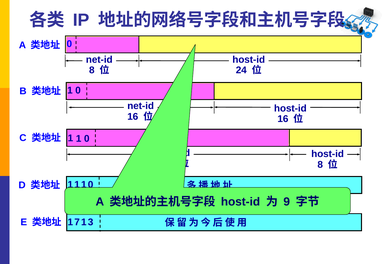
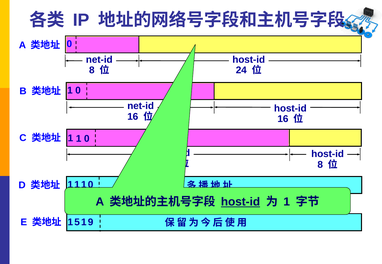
host-id underline: none -> present (240, 202)
9: 9 -> 1 (287, 202)
7: 7 -> 5 (77, 223)
3: 3 -> 9 (91, 223)
